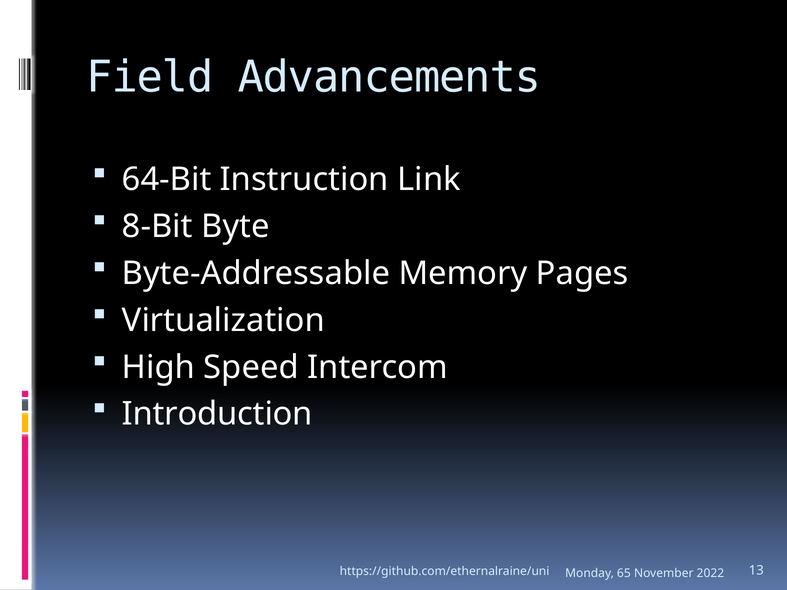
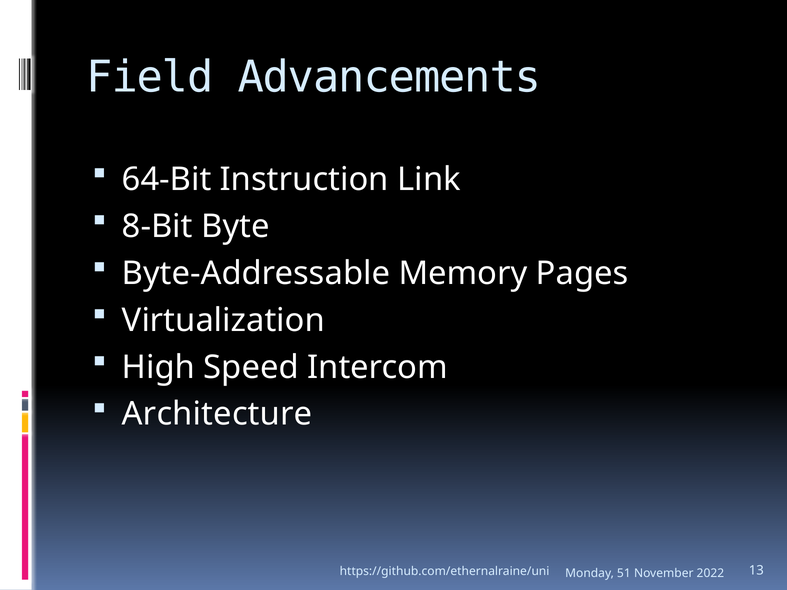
Introduction: Introduction -> Architecture (217, 414)
65: 65 -> 51 (624, 573)
